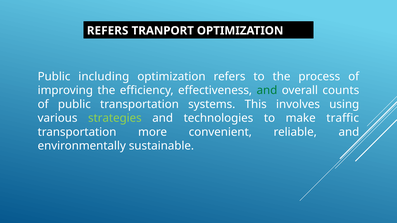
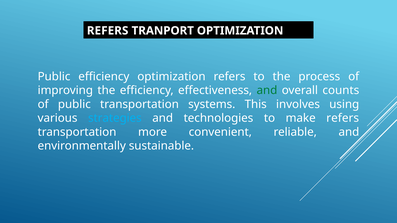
Public including: including -> efficiency (104, 77)
strategies colour: light green -> light blue (115, 118)
make traffic: traffic -> refers (343, 118)
